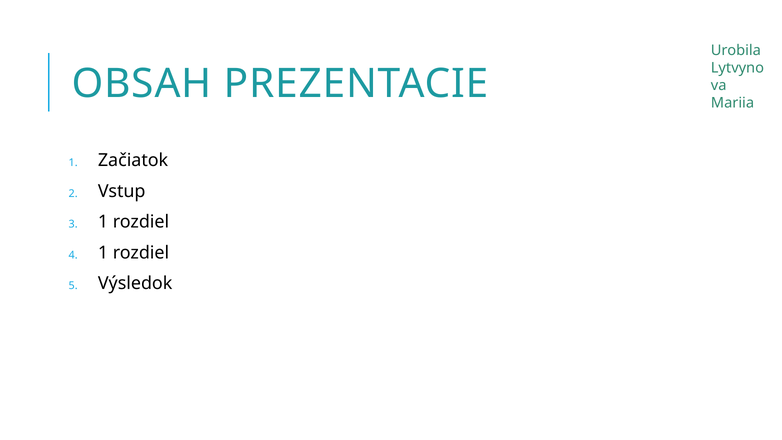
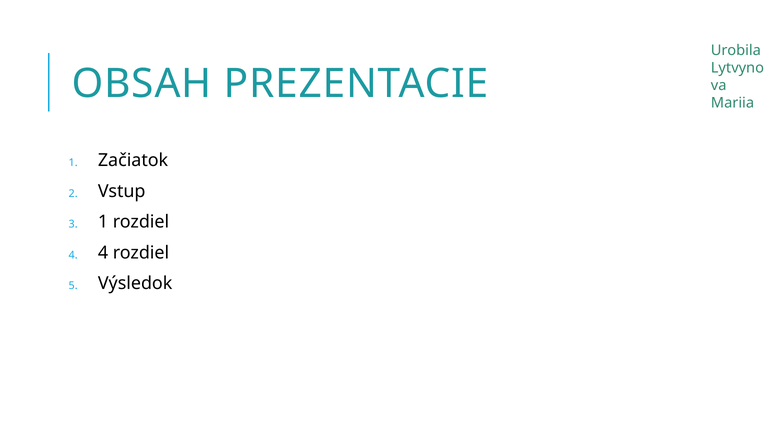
1: 1 -> 4 (103, 253)
